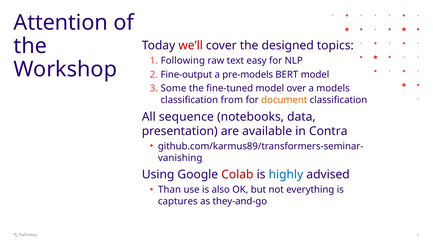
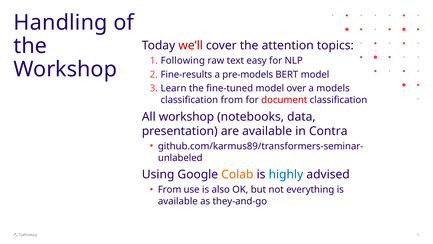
Attention: Attention -> Handling (61, 23)
designed: designed -> attention (288, 46)
Fine-output: Fine-output -> Fine-results (186, 74)
Some: Some -> Learn (174, 88)
document colour: orange -> red (284, 100)
All sequence: sequence -> workshop (186, 117)
vanishing: vanishing -> unlabeled (180, 158)
Colab colour: red -> orange (237, 174)
Than: Than -> From (170, 189)
captures: captures -> available (178, 201)
